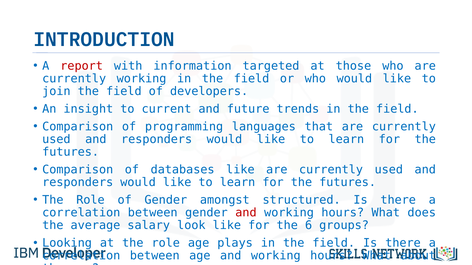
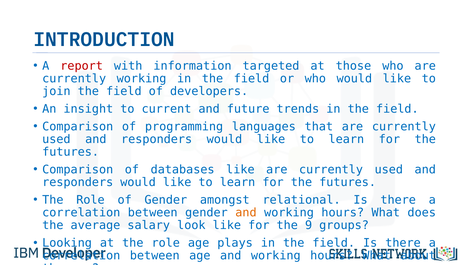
structured: structured -> relational (302, 200)
and colour: red -> orange (246, 213)
6: 6 -> 9 (309, 226)
